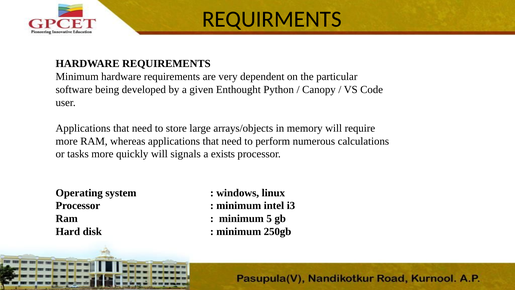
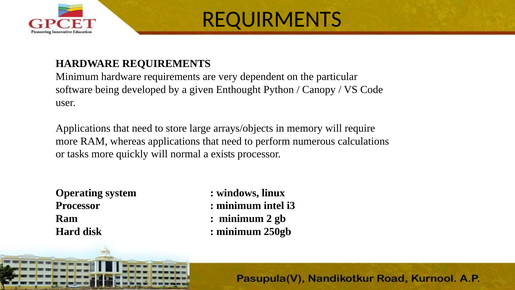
signals: signals -> normal (186, 154)
5: 5 -> 2 (269, 218)
